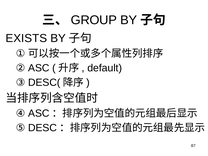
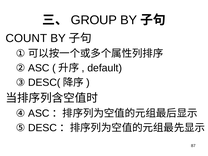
EXISTS: EXISTS -> COUNT (26, 38)
